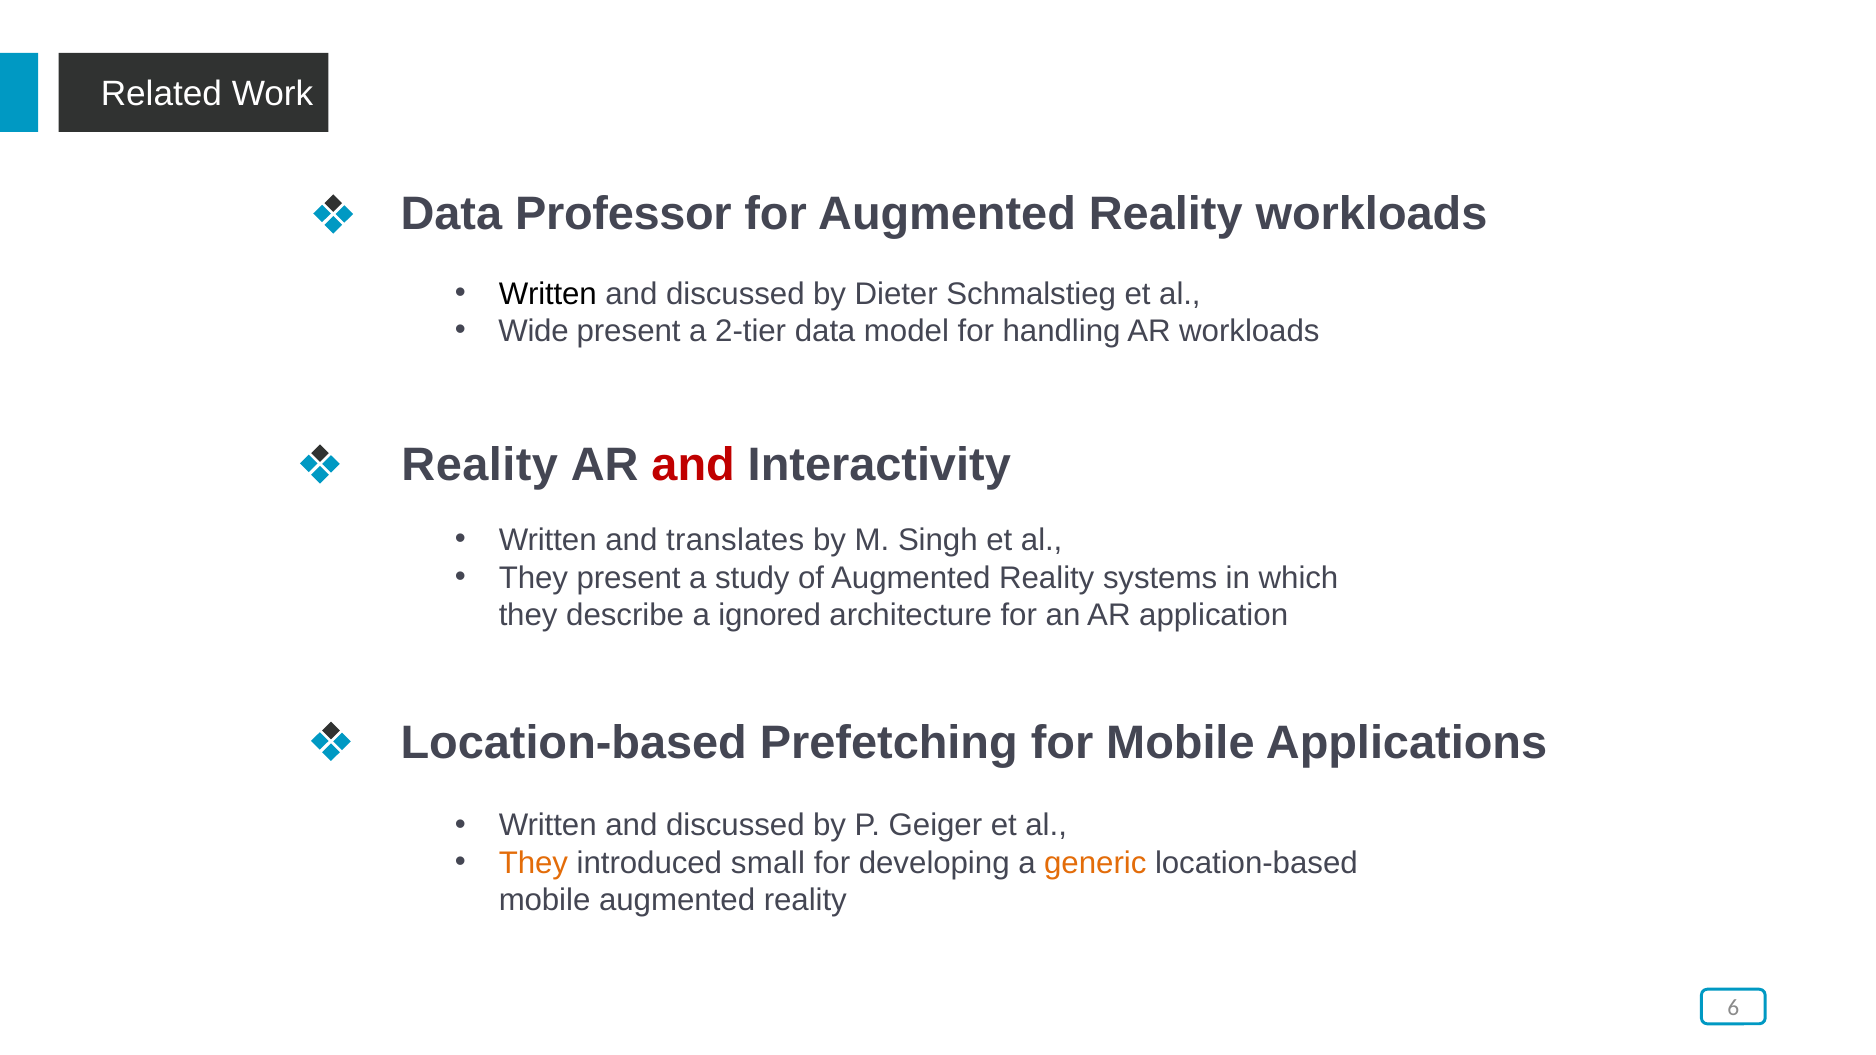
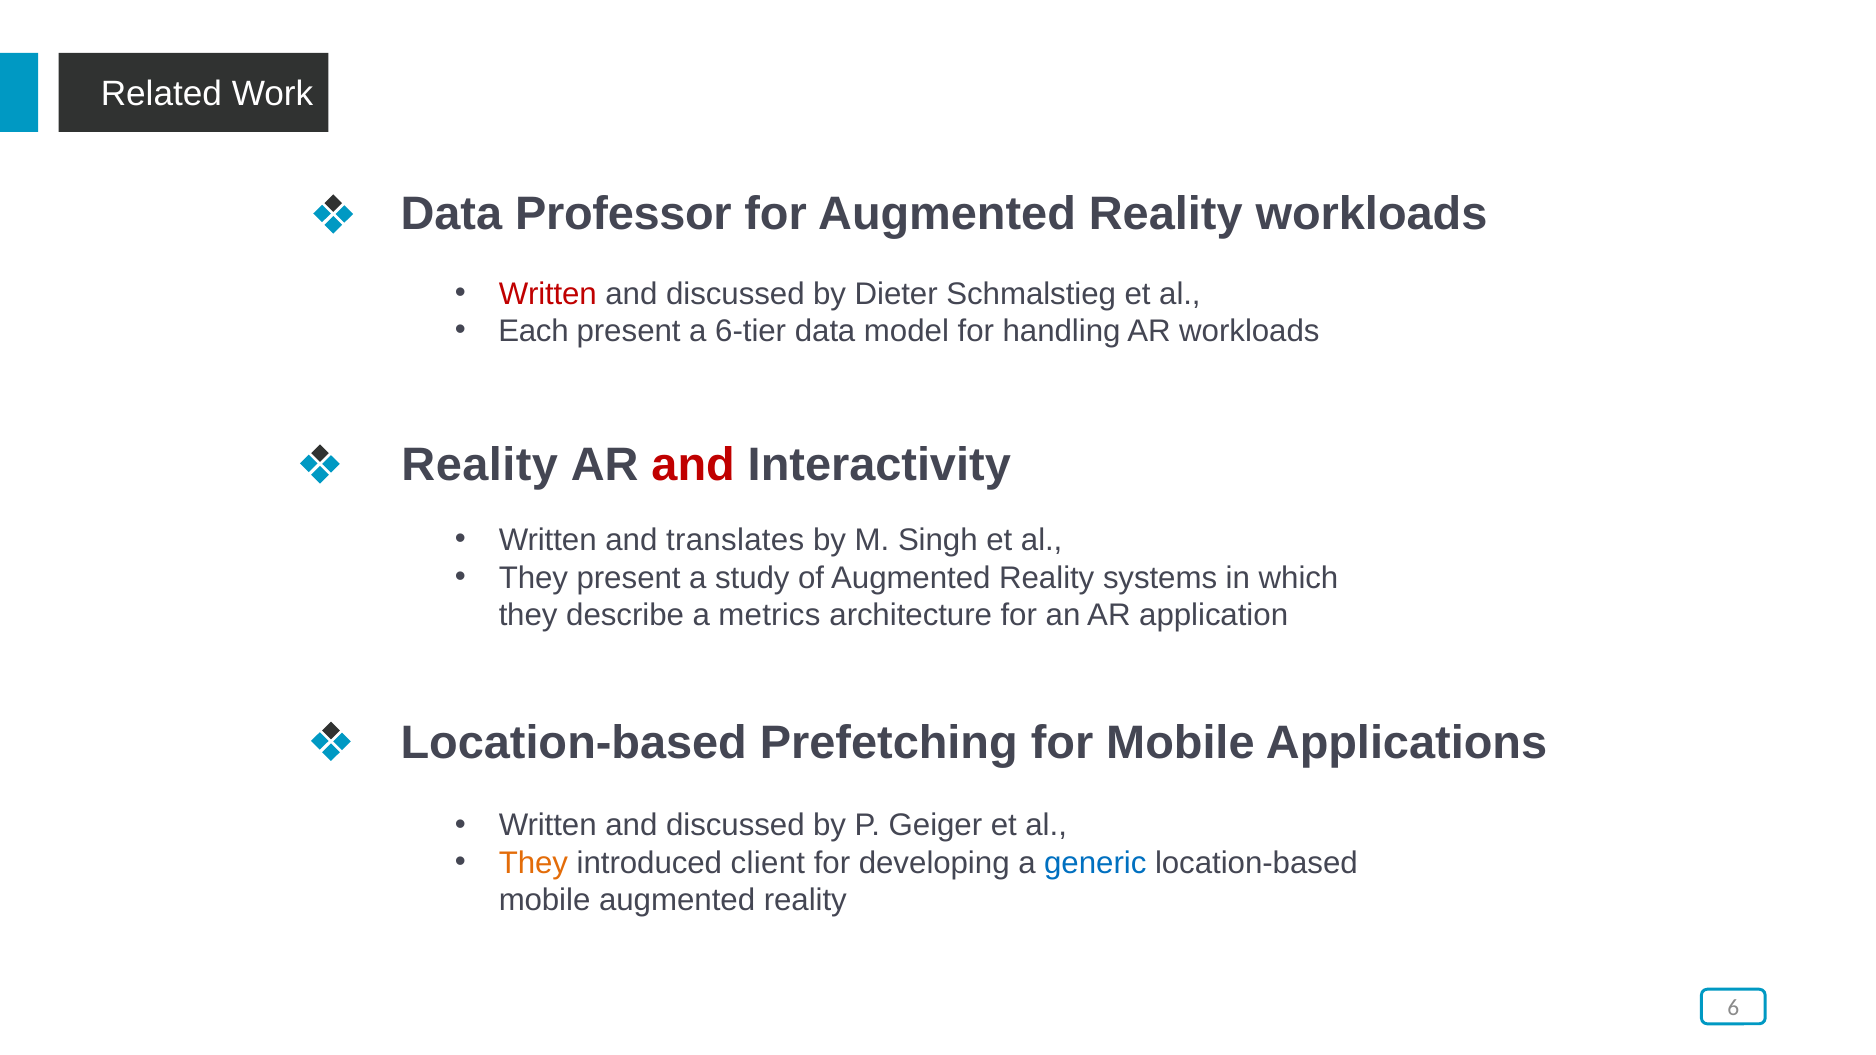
Written colour: black -> red (548, 294)
Wide: Wide -> Each (534, 332)
2-tier: 2-tier -> 6-tier (751, 332)
ignored: ignored -> metrics (769, 615)
small: small -> client (768, 863)
generic colour: orange -> blue (1095, 863)
